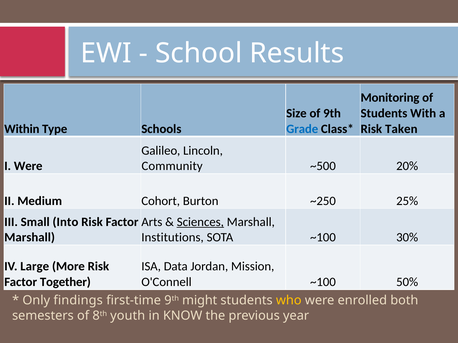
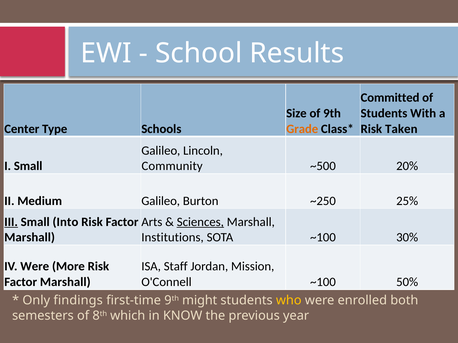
Monitoring: Monitoring -> Committed (390, 98)
Within: Within -> Center (22, 129)
Grade colour: blue -> orange (302, 129)
I Were: Were -> Small (28, 166)
Medium Cohort: Cohort -> Galileo (161, 201)
III underline: none -> present (11, 222)
IV Large: Large -> Were (35, 267)
Data: Data -> Staff (176, 267)
Together: Together -> Marshall (65, 282)
youth: youth -> which (128, 316)
